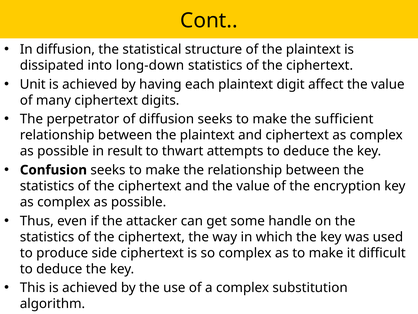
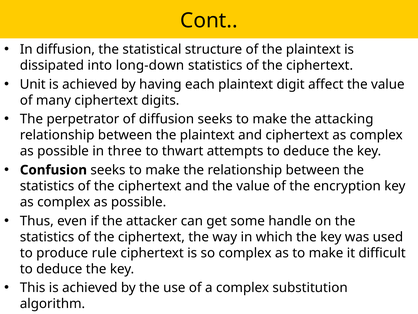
sufficient: sufficient -> attacking (344, 119)
result: result -> three (125, 151)
side: side -> rule (104, 253)
